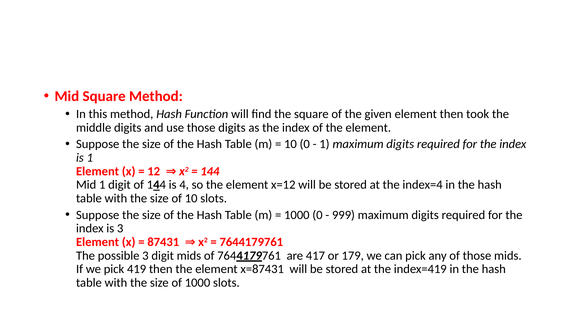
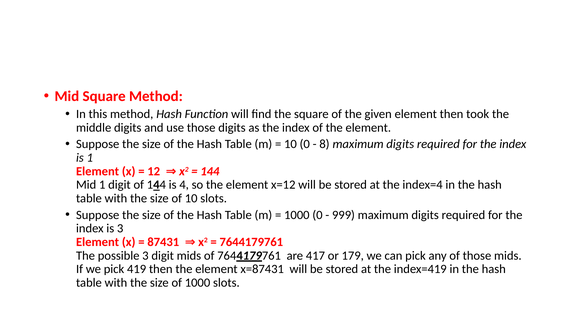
1: 1 -> 8 (324, 144)
